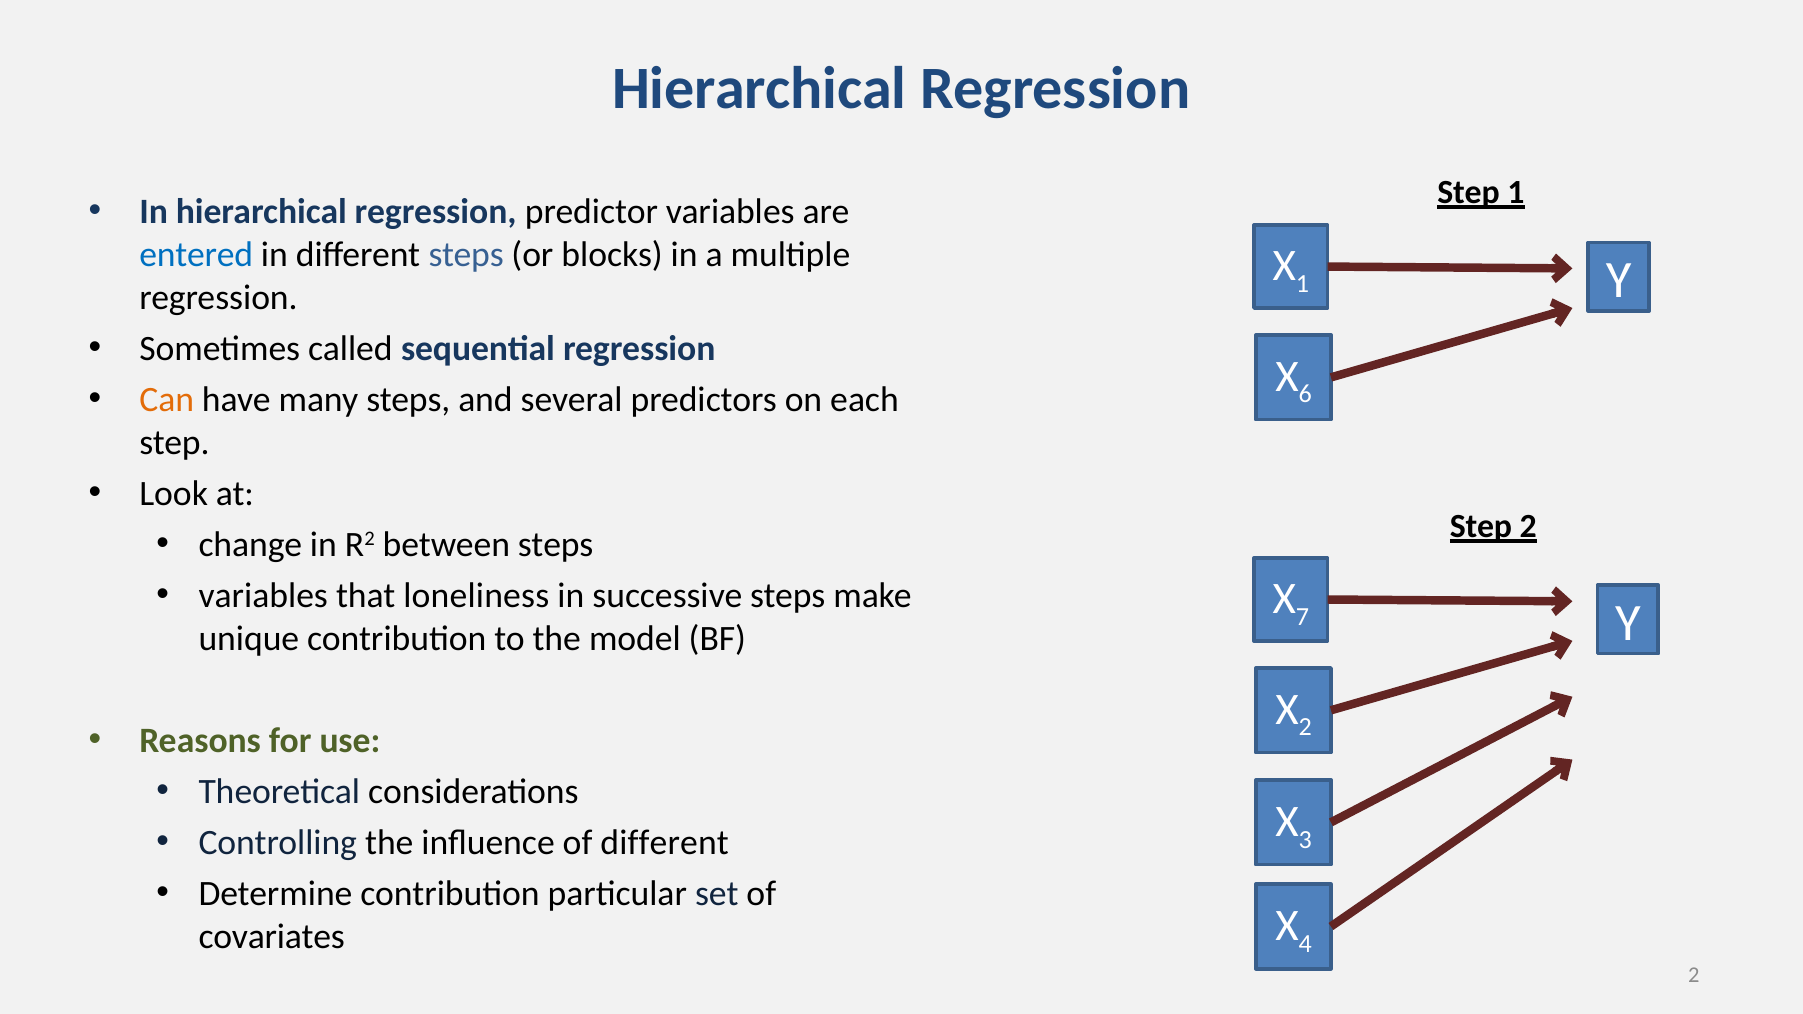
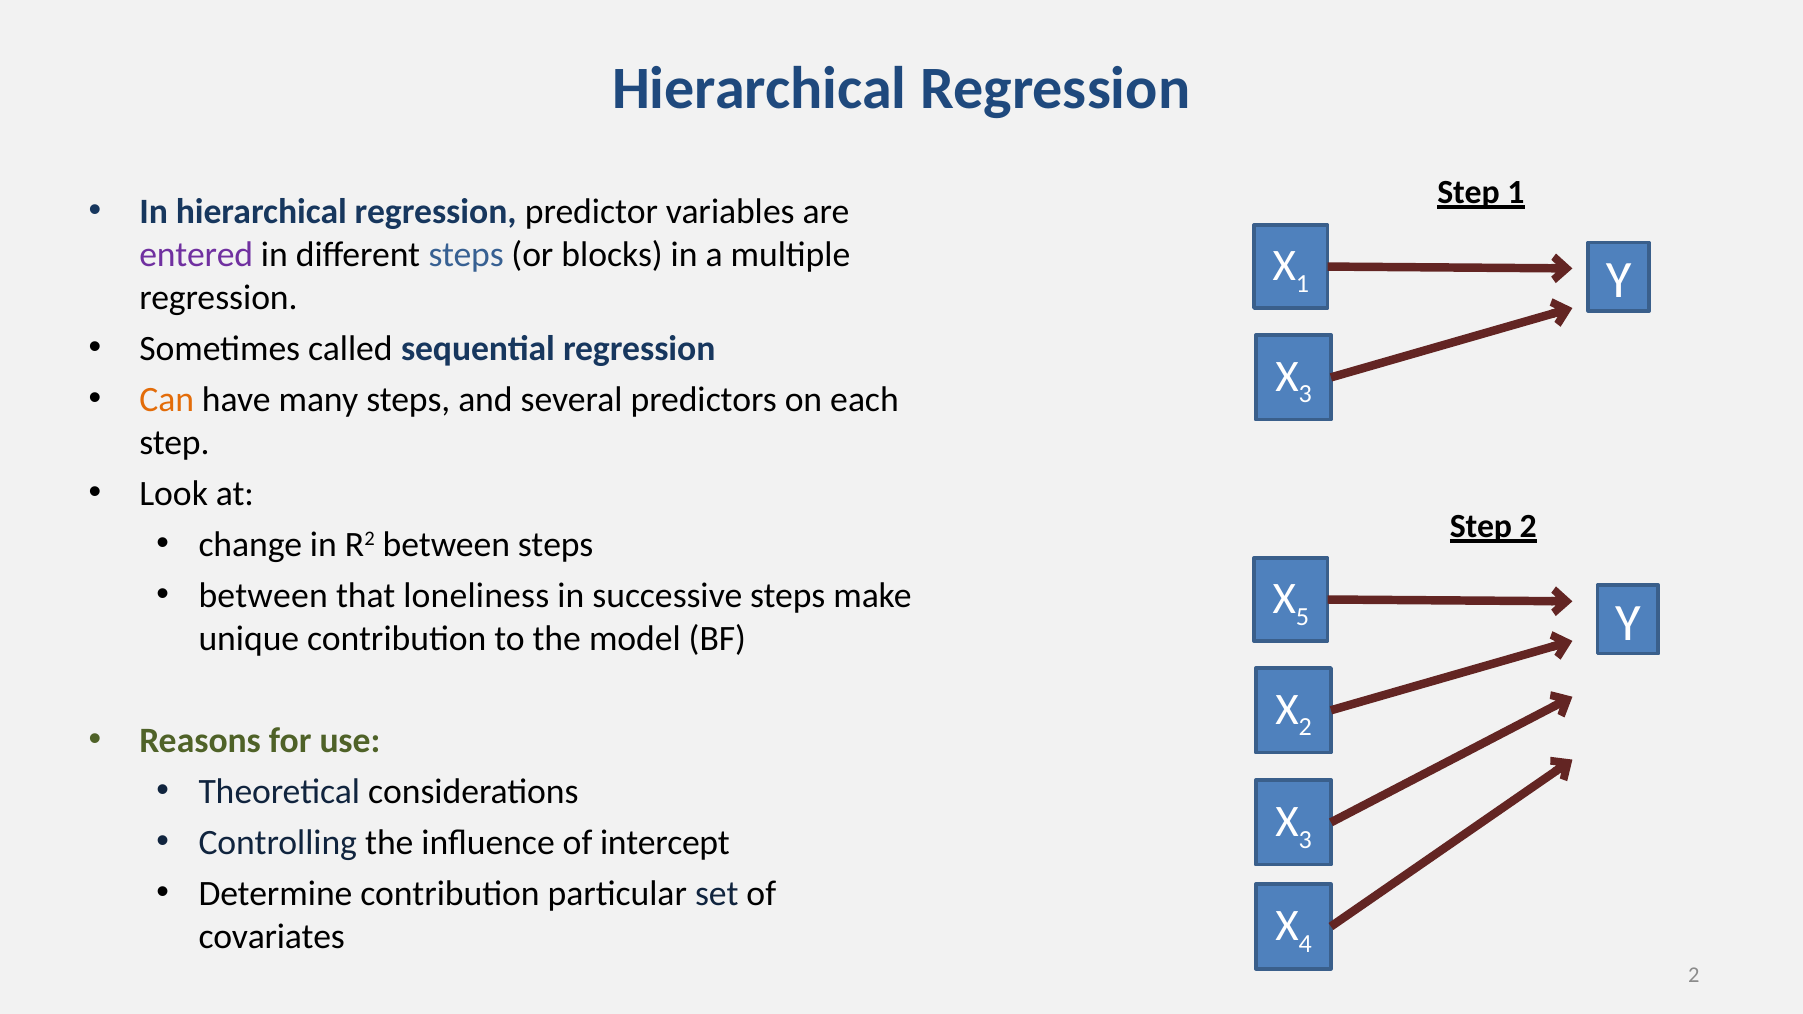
entered colour: blue -> purple (196, 255)
6: 6 -> 3 (1305, 394)
variables: variables -> between (263, 596)
7: 7 -> 5 (1303, 617)
of different: different -> intercept (665, 843)
